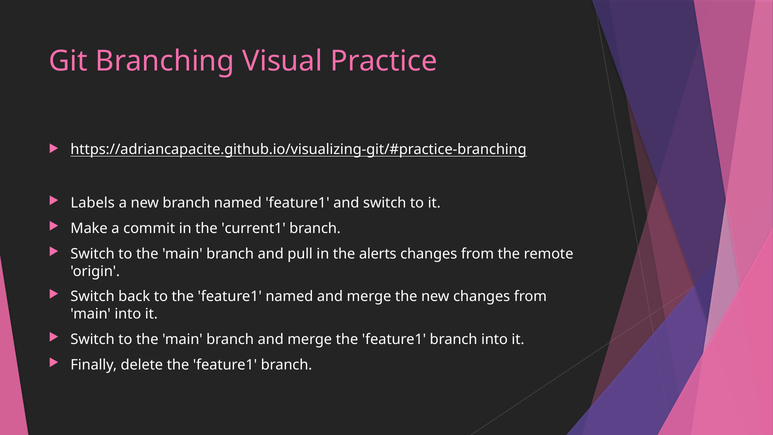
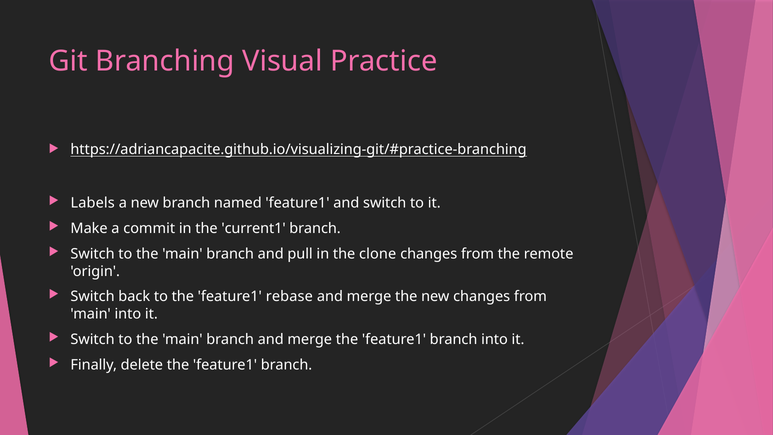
alerts: alerts -> clone (378, 254)
feature1 named: named -> rebase (289, 297)
